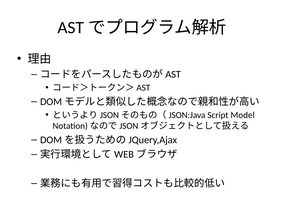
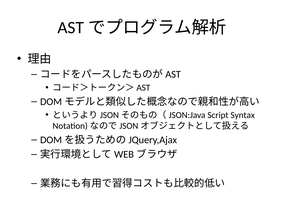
Model: Model -> Syntax (243, 115)
